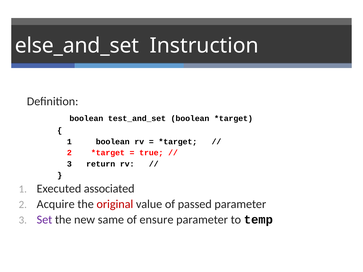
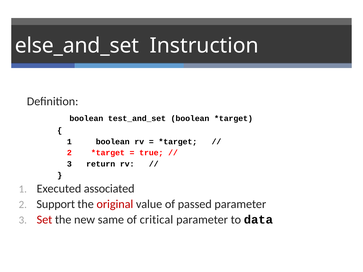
Acquire: Acquire -> Support (56, 204)
Set colour: purple -> red (44, 220)
ensure: ensure -> critical (156, 220)
temp: temp -> data (258, 220)
